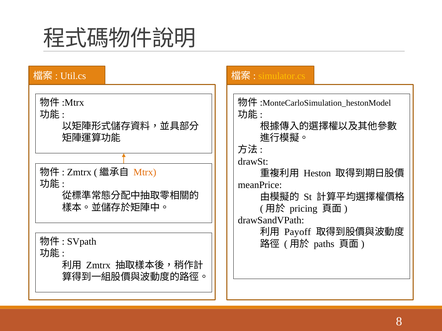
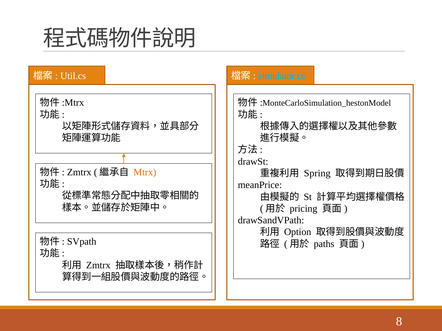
simulator.cs colour: yellow -> light blue (282, 76)
Heston: Heston -> Spring (317, 174)
Payoff: Payoff -> Option (298, 232)
